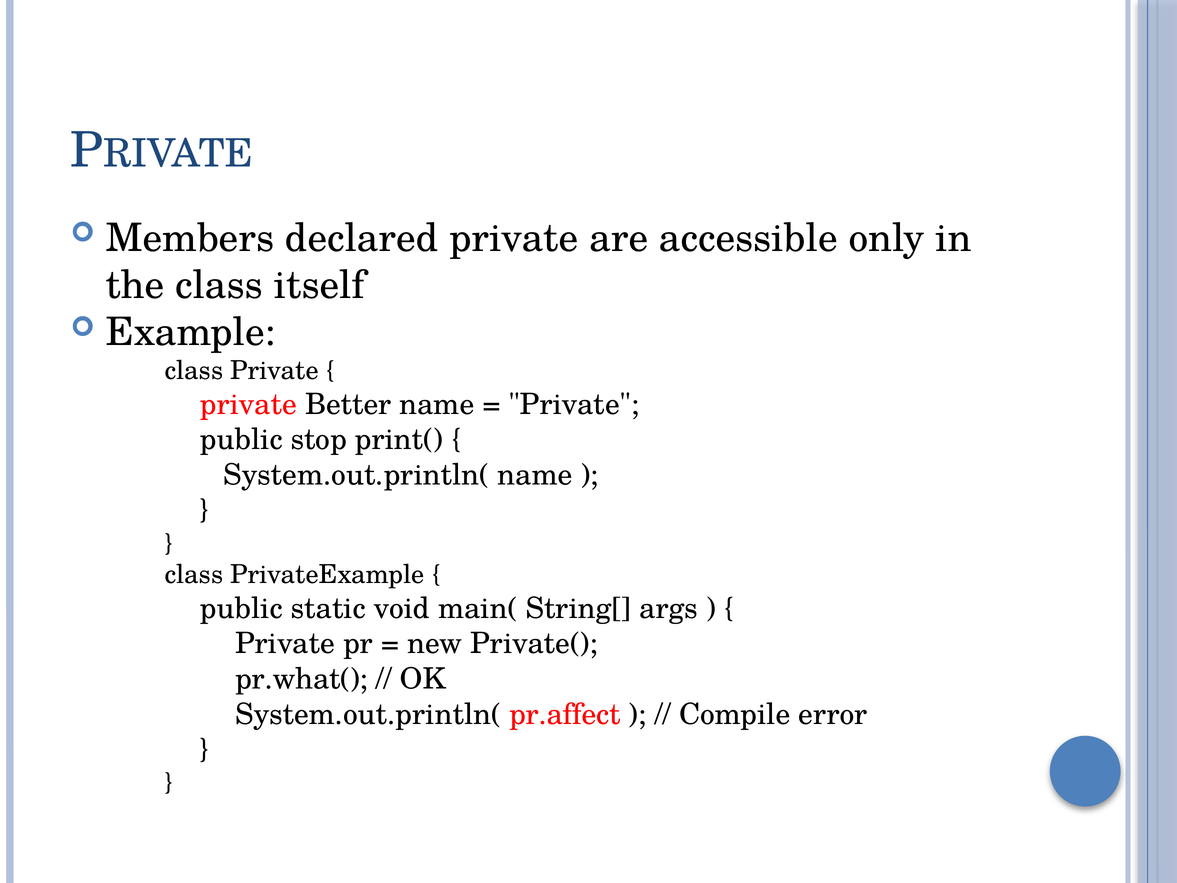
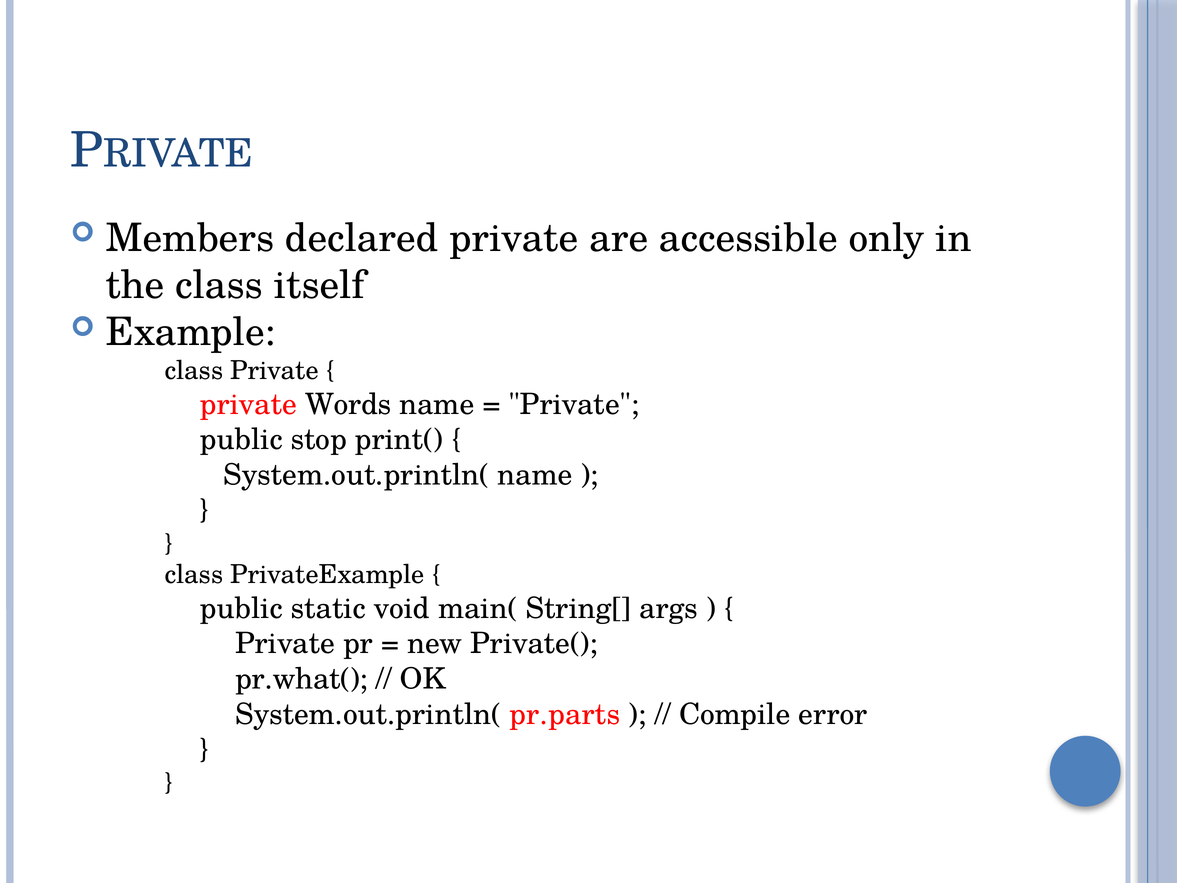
Better: Better -> Words (348, 404)
pr.affect: pr.affect -> pr.parts (565, 714)
